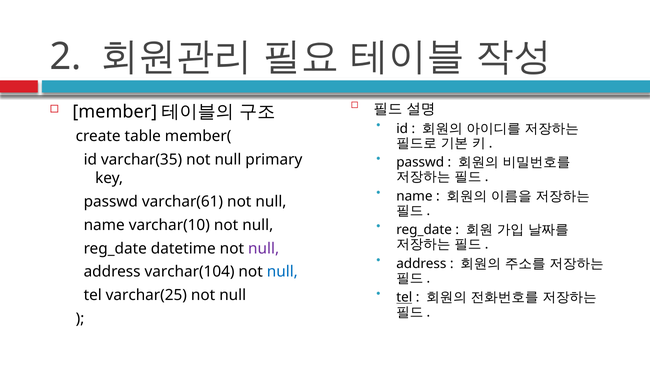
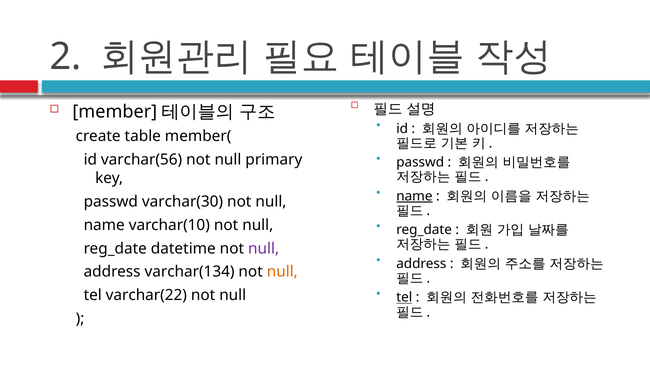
varchar(35: varchar(35 -> varchar(56 (142, 160)
name underline: none -> present (414, 196)
varchar(61: varchar(61 -> varchar(30 (183, 201)
varchar(104: varchar(104 -> varchar(134 (190, 272)
null colour: blue -> orange (282, 272)
varchar(25: varchar(25 -> varchar(22 (146, 295)
